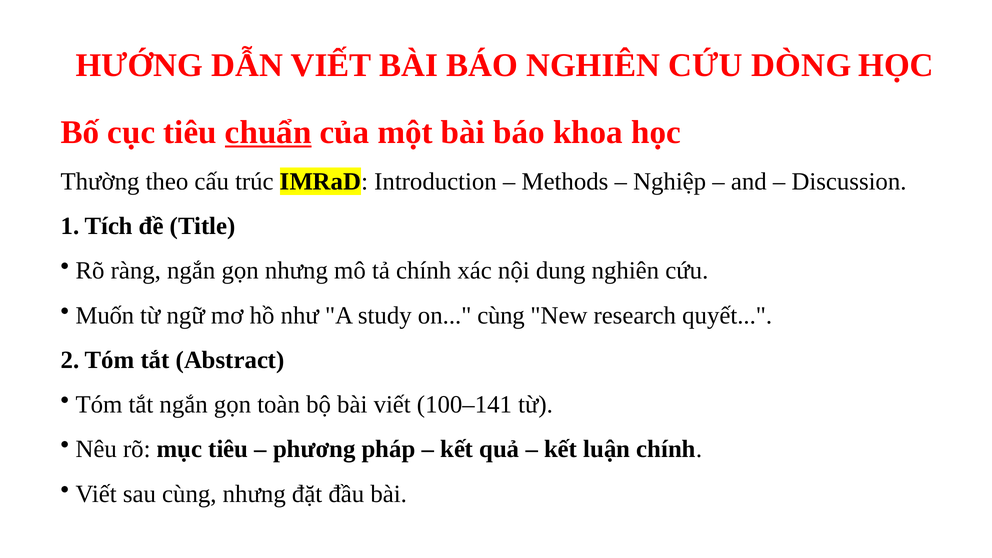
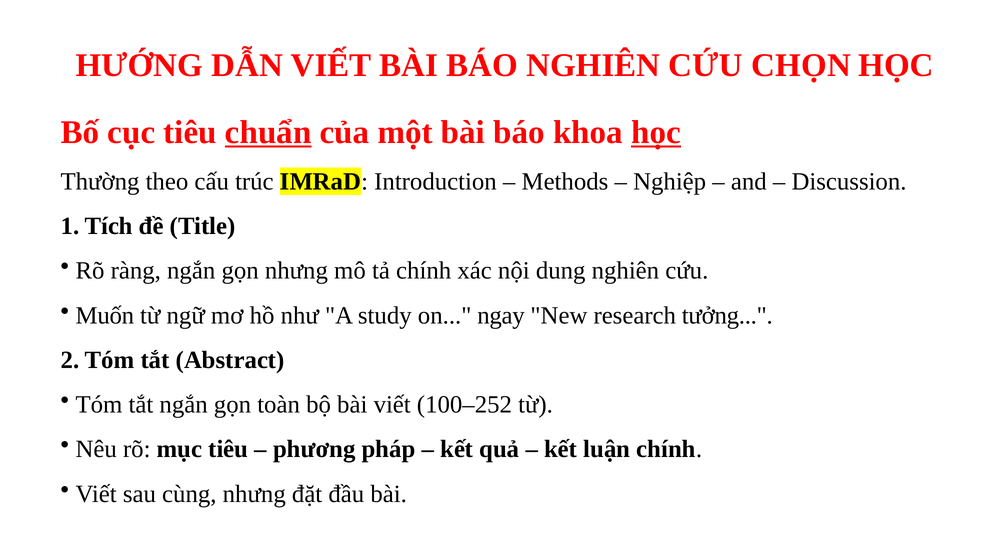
DÒNG: DÒNG -> CHỌN (801, 65)
học underline: none -> present (656, 132)
on cùng: cùng -> ngay (501, 315)
quyết: quyết -> tưởng (727, 315)
100–141: 100–141 -> 100–252 (464, 405)
